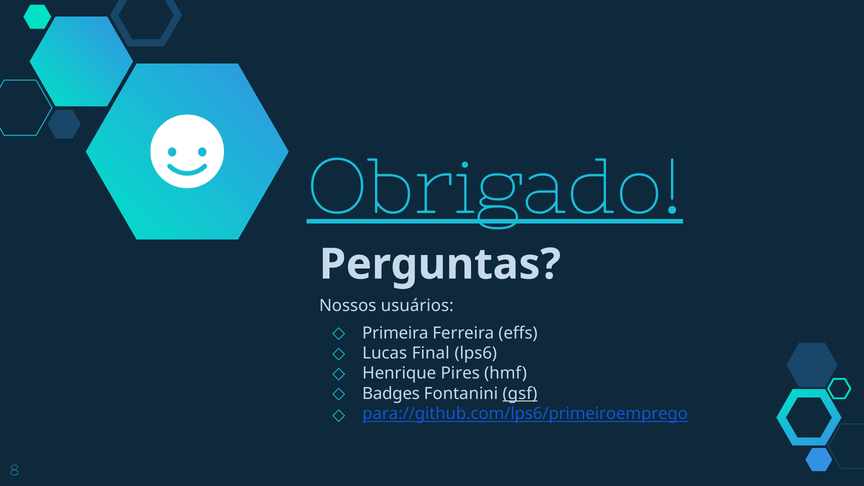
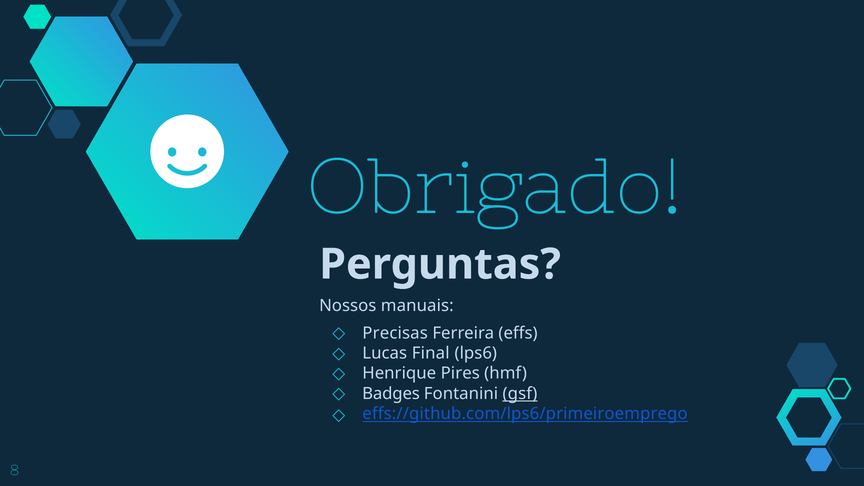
Obrigado underline: present -> none (495, 188)
usuários: usuários -> manuais (417, 306)
Primeira: Primeira -> Precisas (395, 333)
para://github.com/lps6/primeiroemprego: para://github.com/lps6/primeiroemprego -> effs://github.com/lps6/primeiroemprego (525, 414)
